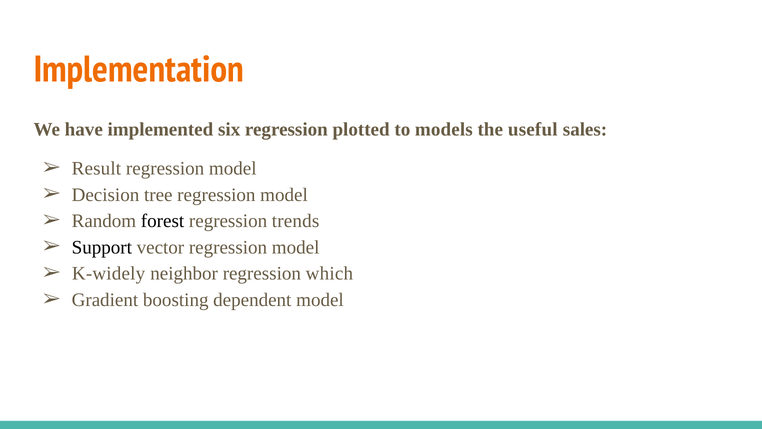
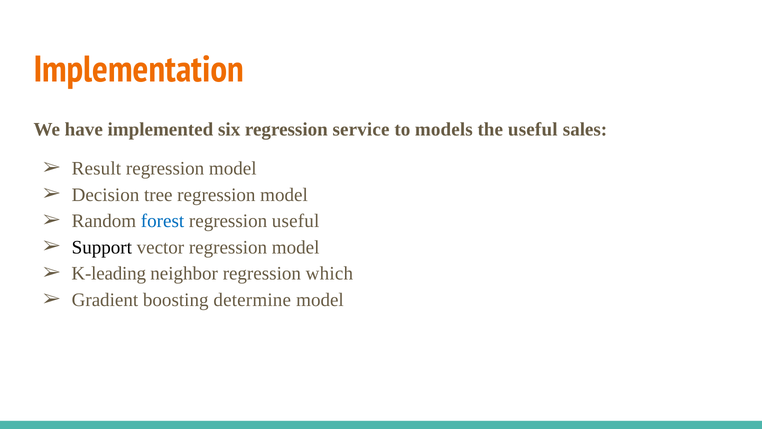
plotted: plotted -> service (361, 129)
forest colour: black -> blue (163, 221)
regression trends: trends -> useful (296, 221)
K-widely: K-widely -> K-leading (109, 273)
dependent: dependent -> determine (252, 300)
